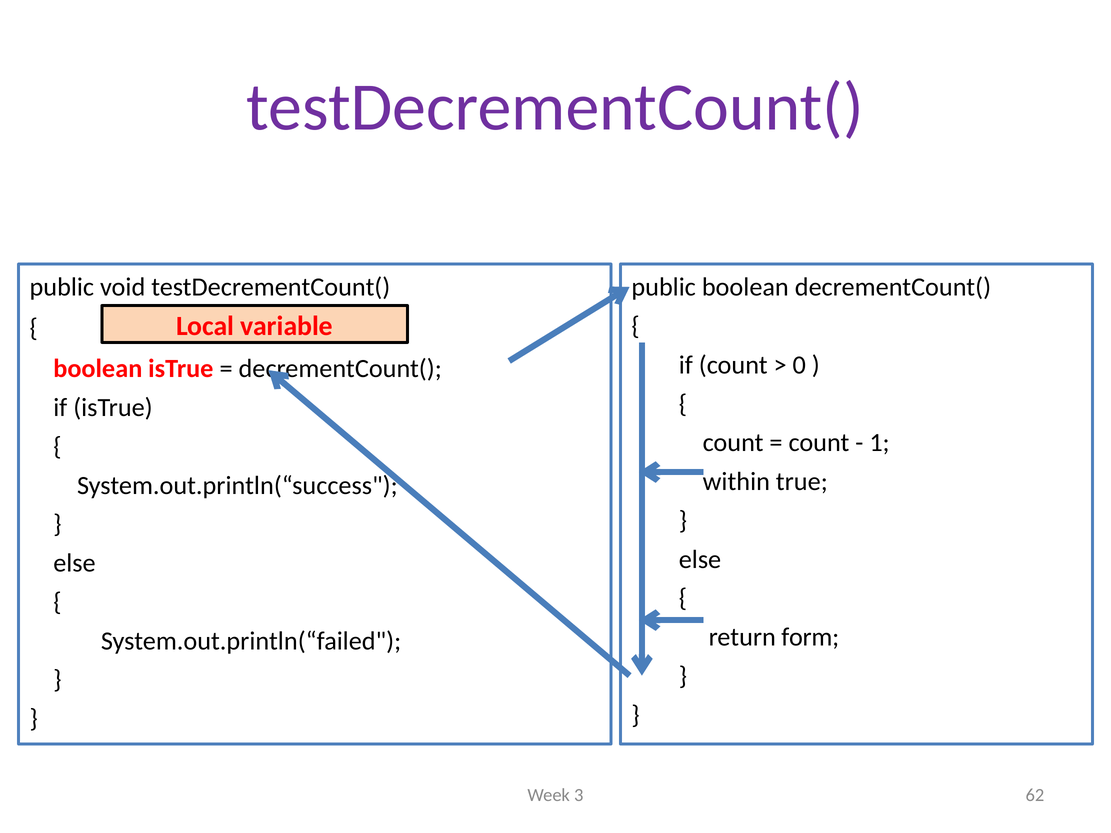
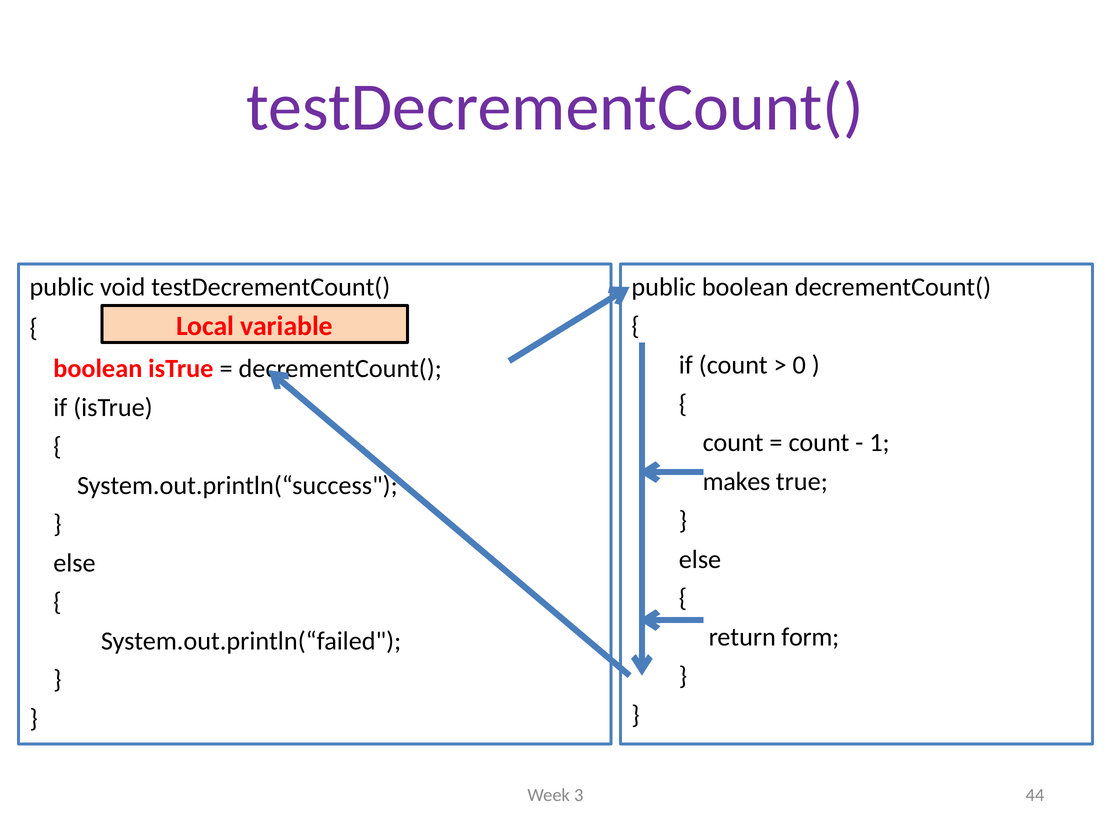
within: within -> makes (736, 482)
62: 62 -> 44 (1035, 796)
